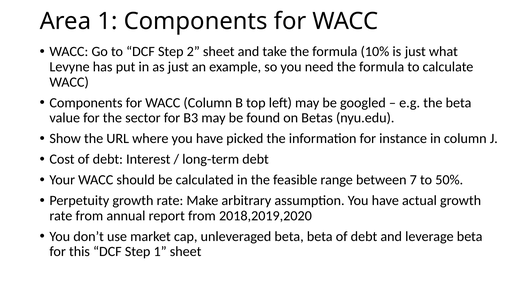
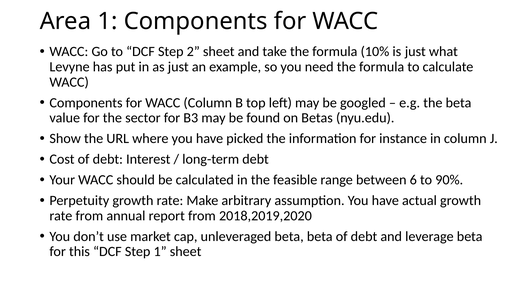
7: 7 -> 6 (413, 180)
50%: 50% -> 90% (449, 180)
